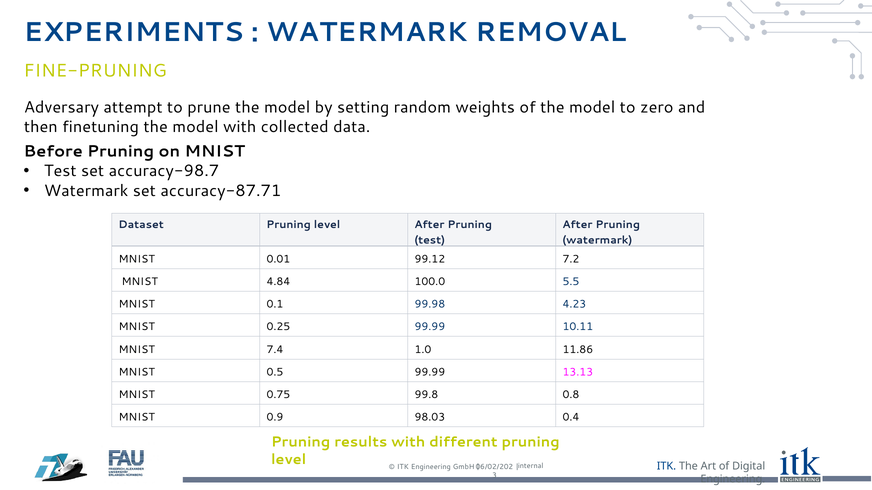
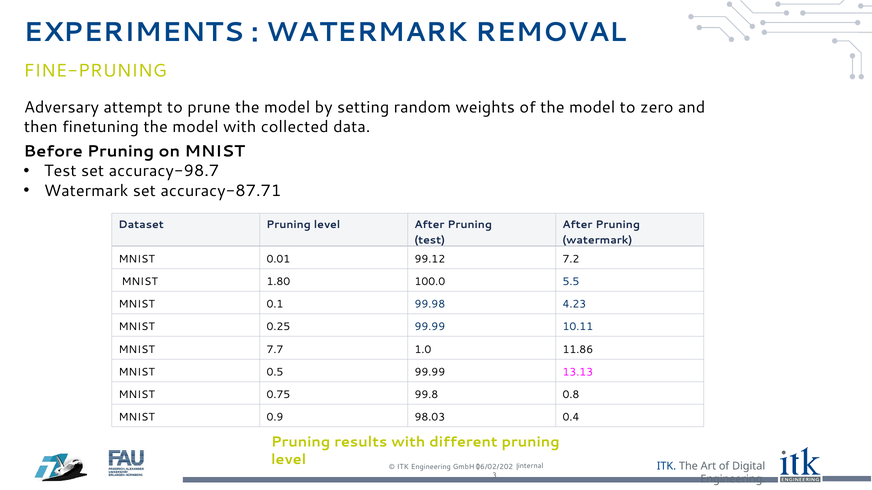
4.84: 4.84 -> 1.80 (278, 282)
7.4: 7.4 -> 7.7 (275, 350)
